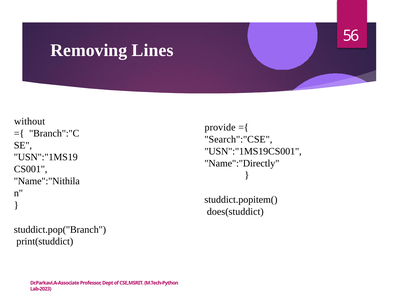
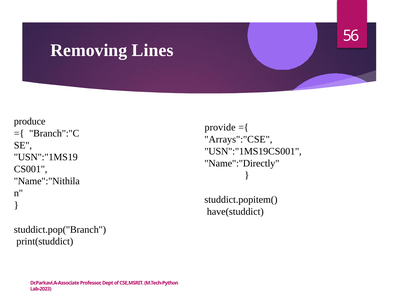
without: without -> produce (30, 121)
Search":"CSE: Search":"CSE -> Arrays":"CSE (238, 139)
does(studdict: does(studdict -> have(studdict (235, 211)
